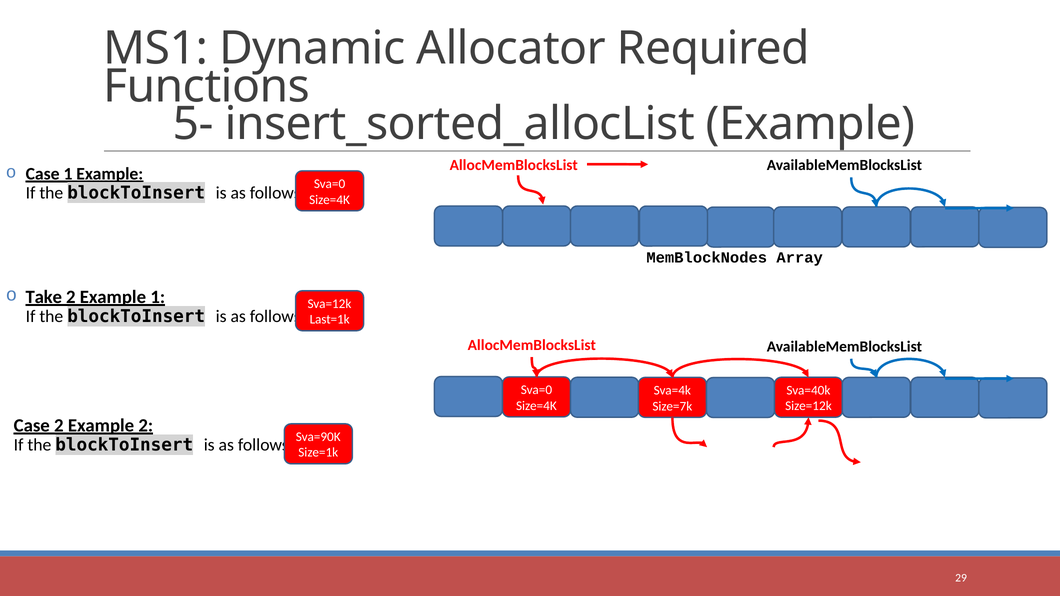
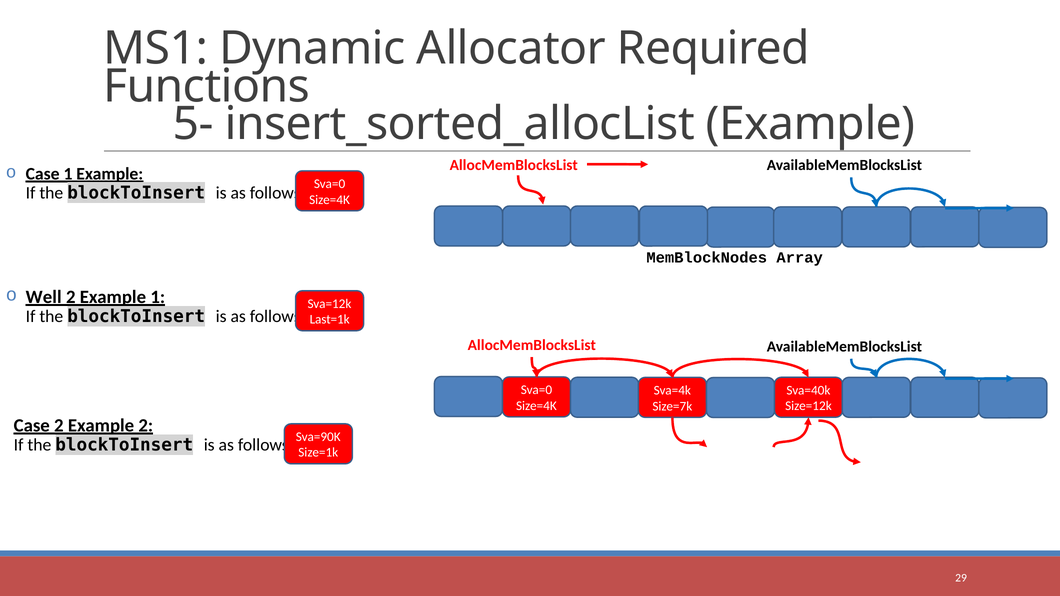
Take: Take -> Well (44, 297)
